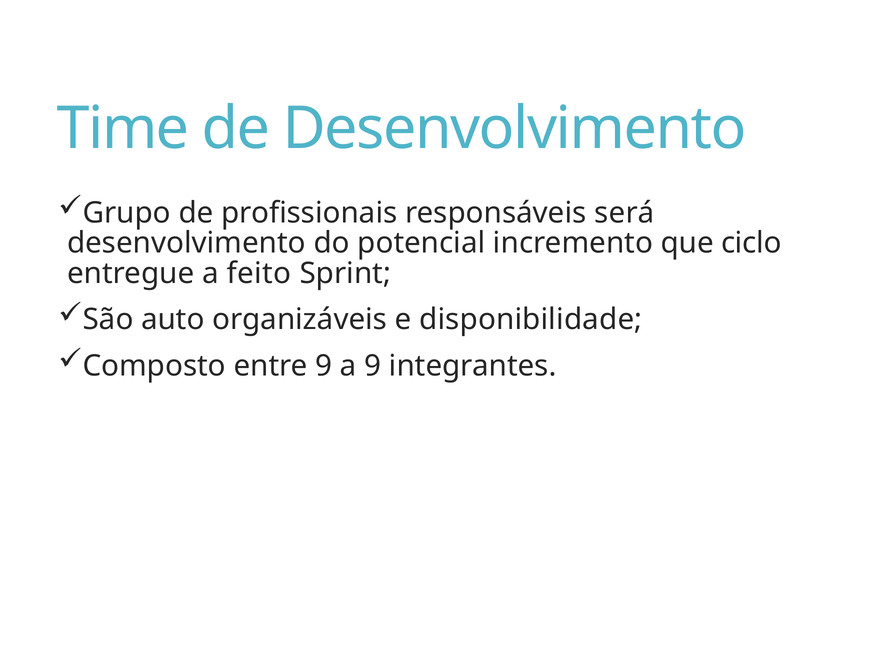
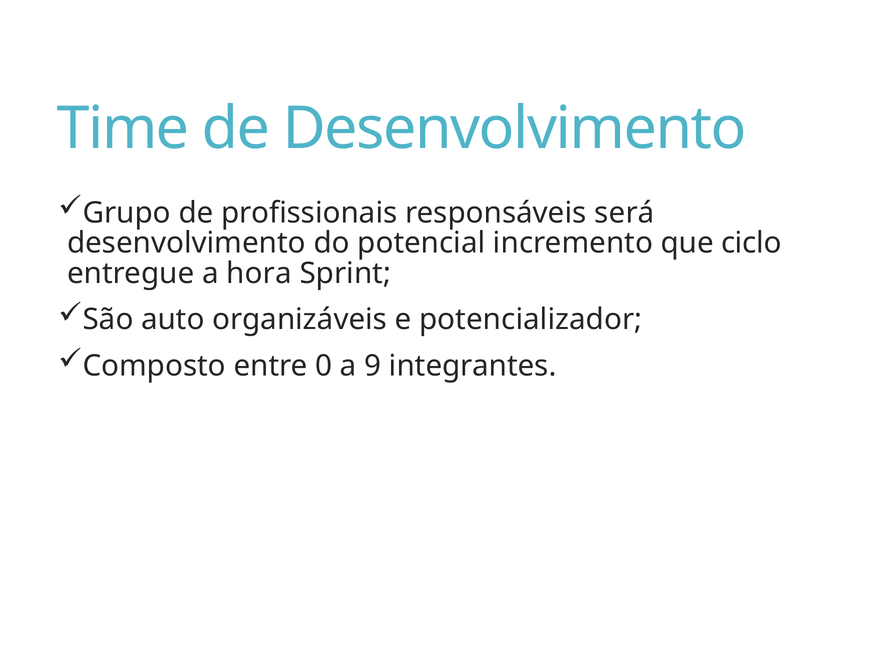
feito: feito -> hora (259, 273)
disponibilidade: disponibilidade -> potencializador (531, 319)
entre 9: 9 -> 0 (324, 366)
